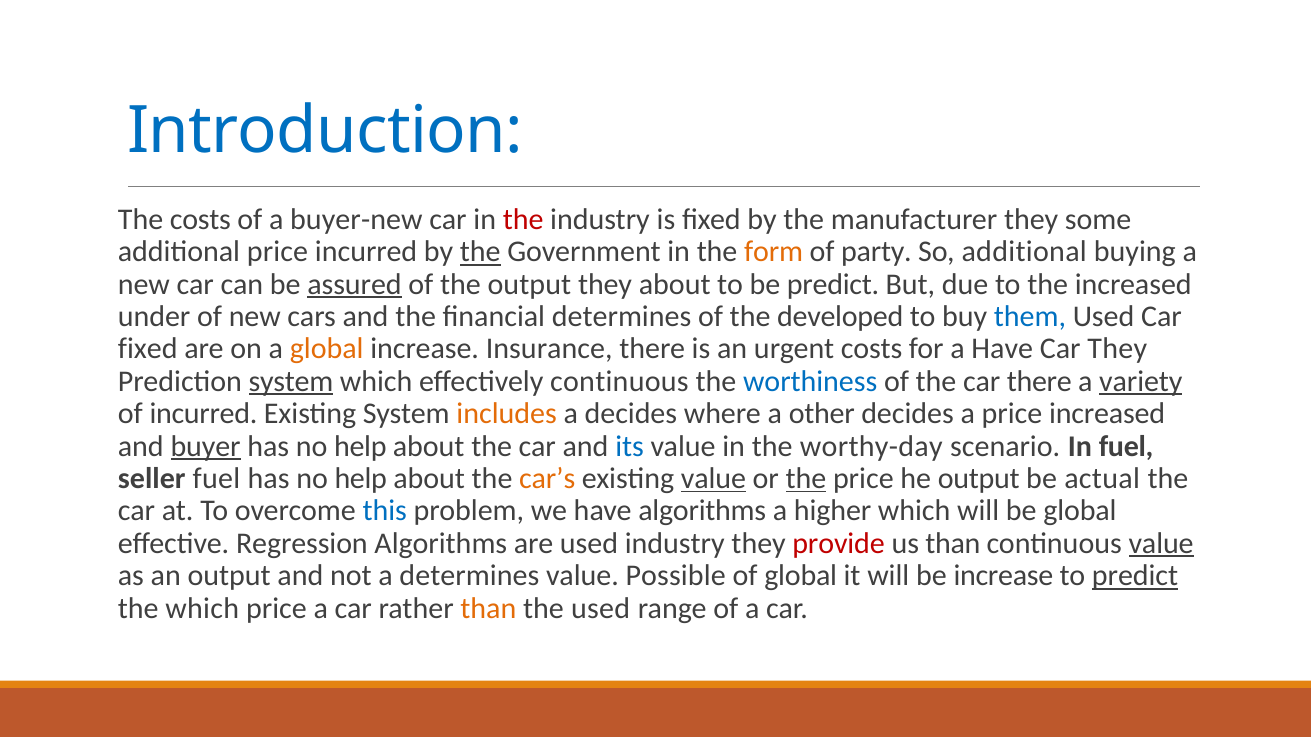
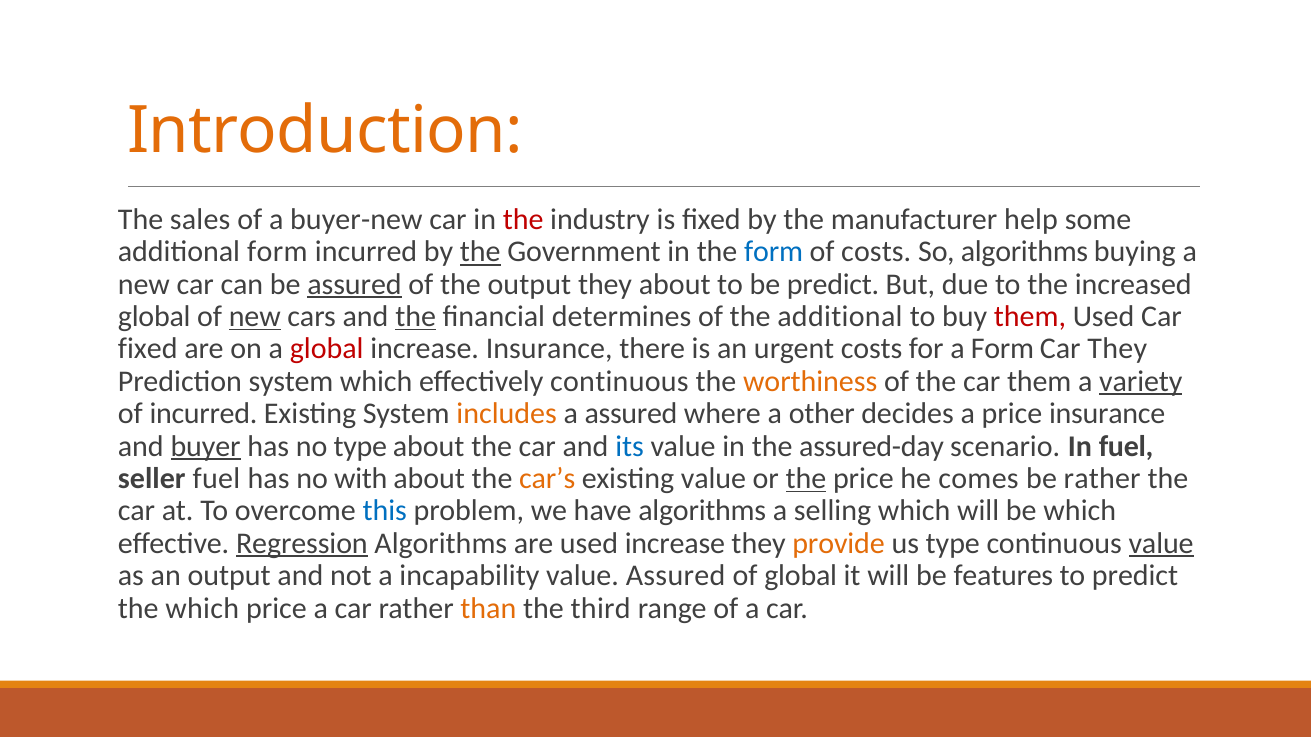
Introduction colour: blue -> orange (325, 131)
The costs: costs -> sales (200, 219)
manufacturer they: they -> help (1031, 219)
additional price: price -> form (277, 252)
form colour: orange -> blue (774, 252)
of party: party -> costs (876, 252)
So additional: additional -> algorithms (1024, 252)
under: under -> global (154, 317)
new underline: none -> present (255, 317)
the underline: none -> present (416, 317)
the developed: developed -> additional (840, 317)
them colour: blue -> red (1030, 317)
global colour: orange -> red (327, 349)
a Have: Have -> Form (1002, 349)
system underline: present -> none (291, 382)
worthiness colour: blue -> orange (810, 382)
car there: there -> them (1039, 382)
a decides: decides -> assured (631, 414)
price increased: increased -> insurance (1107, 414)
help: help -> type (360, 446)
worthy-day: worthy-day -> assured-day (872, 446)
help: help -> with (361, 479)
value underline: present -> none (713, 479)
he output: output -> comes (979, 479)
be actual: actual -> rather (1102, 479)
higher: higher -> selling (833, 511)
be global: global -> which (1080, 511)
Regression underline: none -> present (302, 544)
used industry: industry -> increase (675, 544)
provide colour: red -> orange (839, 544)
us than: than -> type (953, 544)
a determines: determines -> incapability (469, 576)
value Possible: Possible -> Assured (676, 576)
be increase: increase -> features (1003, 576)
predict underline: present -> none (1135, 576)
the used: used -> third (601, 609)
